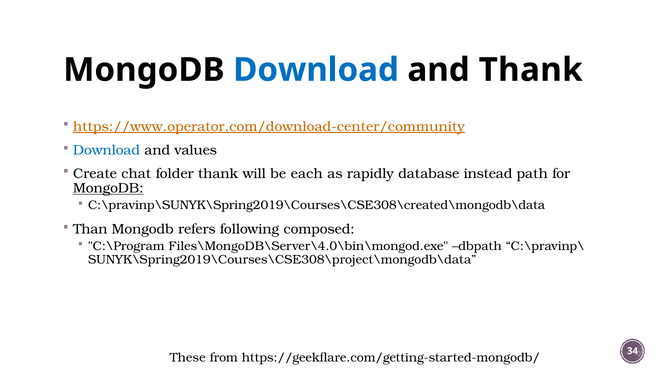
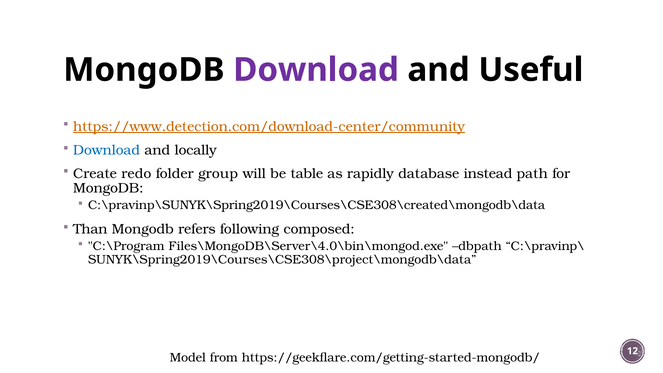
Download colour: blue -> purple (316, 70)
and Thank: Thank -> Useful (531, 70)
https://www.operator.com/download-center/community: https://www.operator.com/download-center/community -> https://www.detection.com/download-center/community (269, 127)
values: values -> locally (196, 150)
chat: chat -> redo (136, 173)
folder thank: thank -> group (218, 173)
each: each -> table (307, 173)
MongoDB underline: present -> none (108, 188)
These: These -> Model (188, 357)
34: 34 -> 12 (632, 351)
